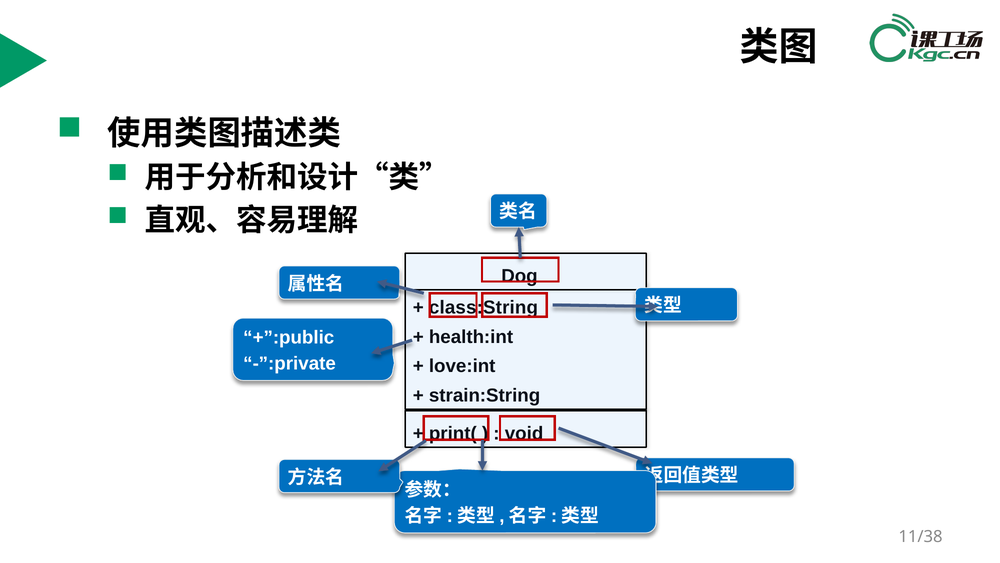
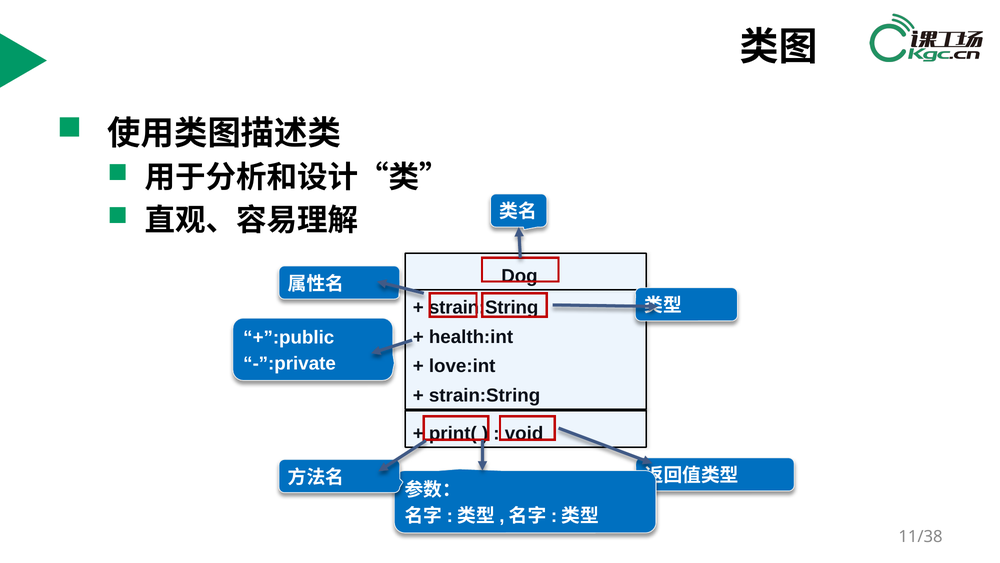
class:String: class:String -> strain:String (484, 307)
